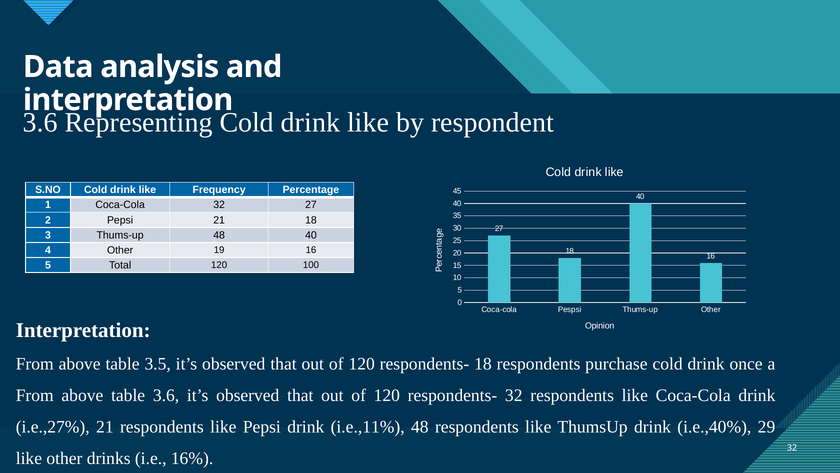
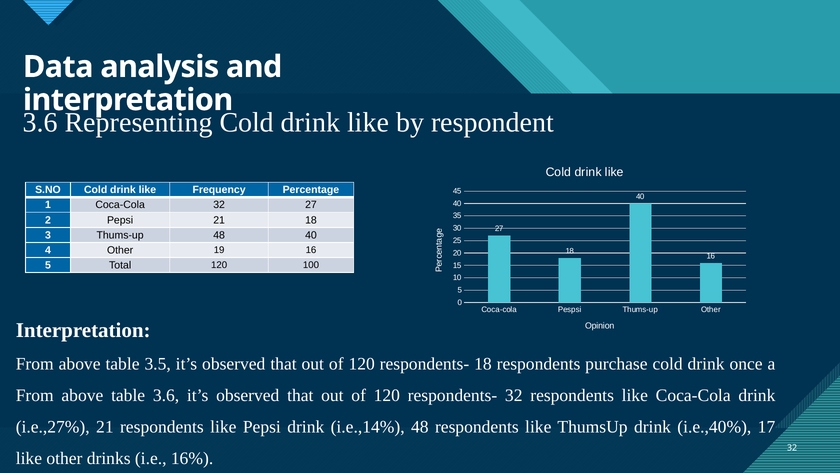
i.e.,11%: i.e.,11% -> i.e.,14% (368, 426)
29: 29 -> 17 (767, 426)
